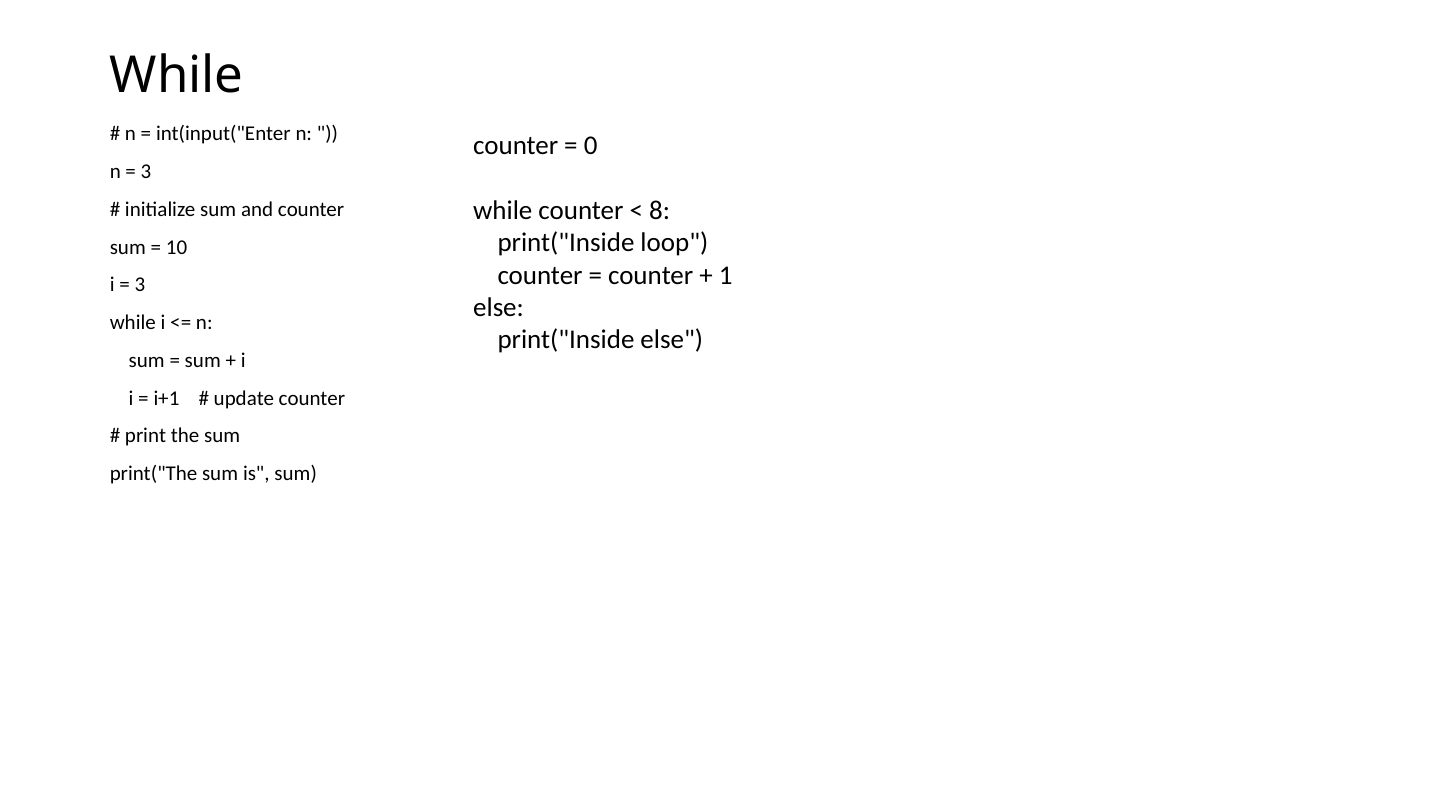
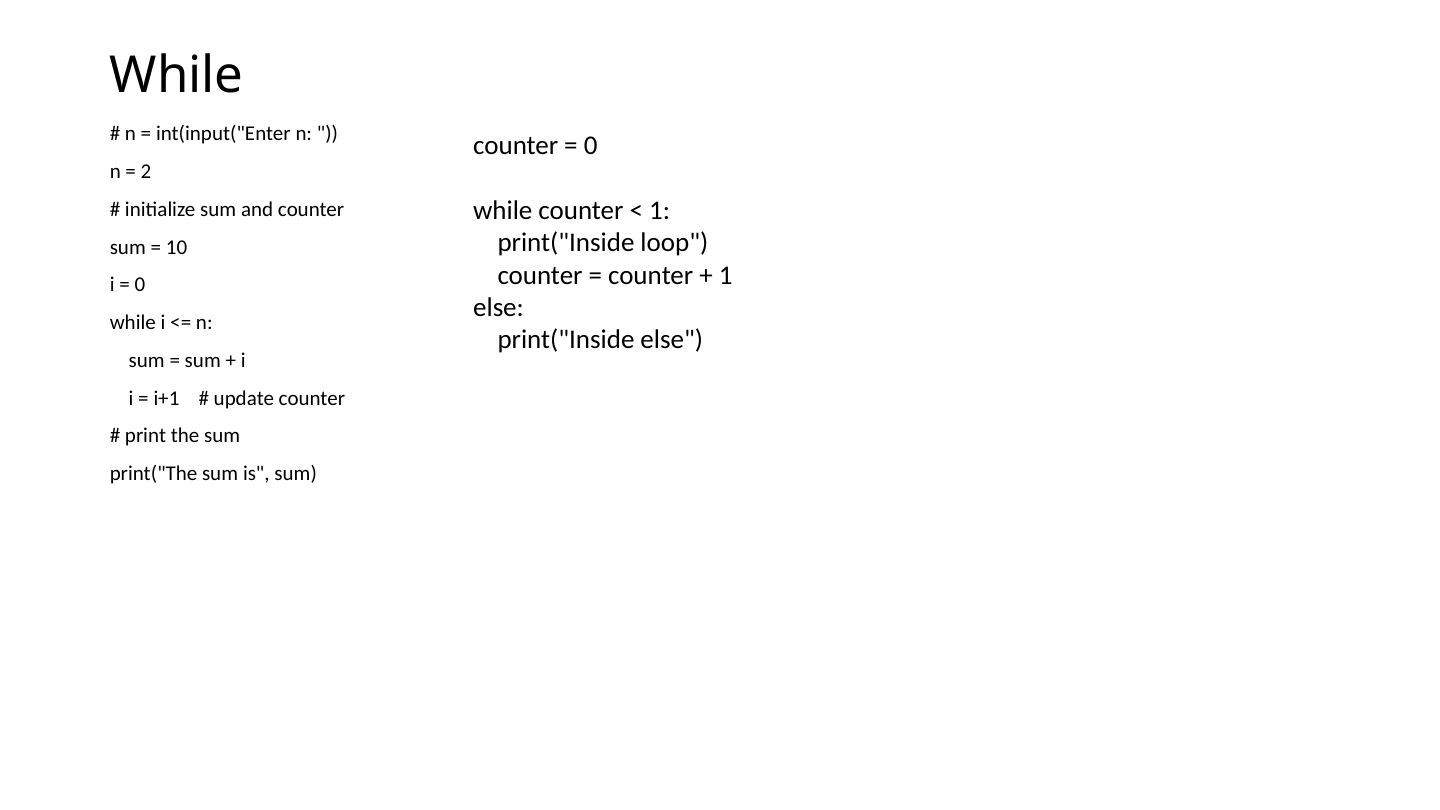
3: 3 -> 2 (146, 172)
8: 8 -> 1 (660, 210)
3: 3 -> 0 (140, 285)
